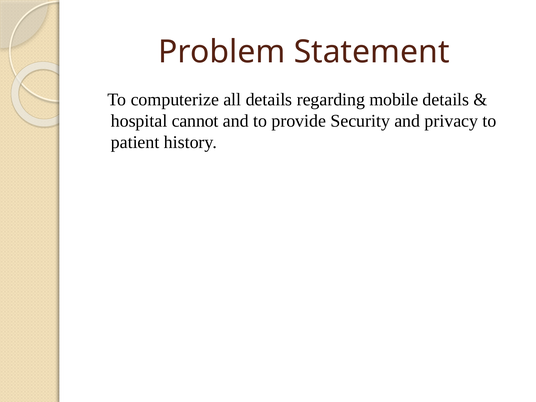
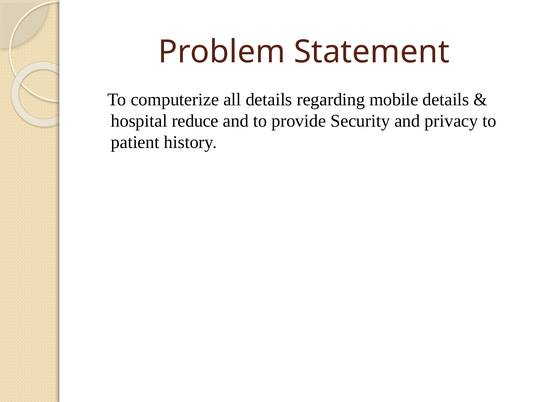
cannot: cannot -> reduce (195, 121)
